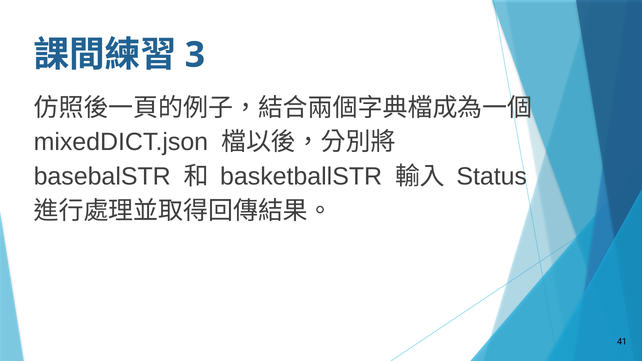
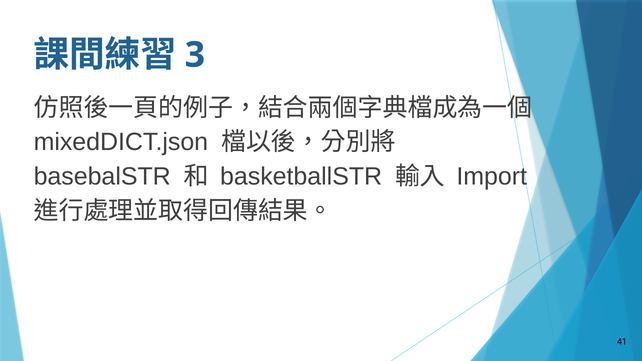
Status: Status -> Import (492, 177)
